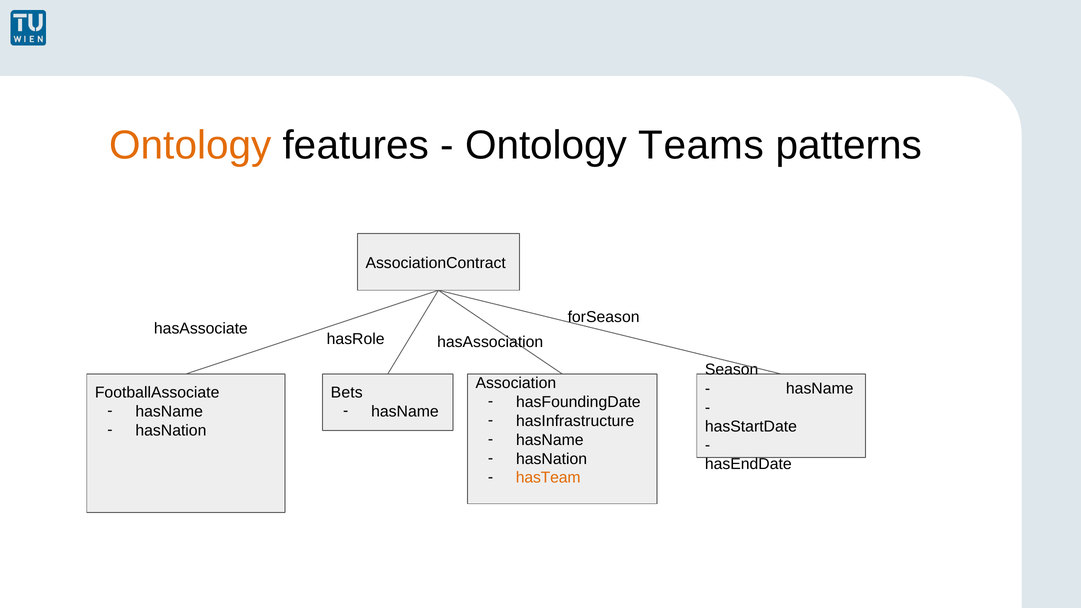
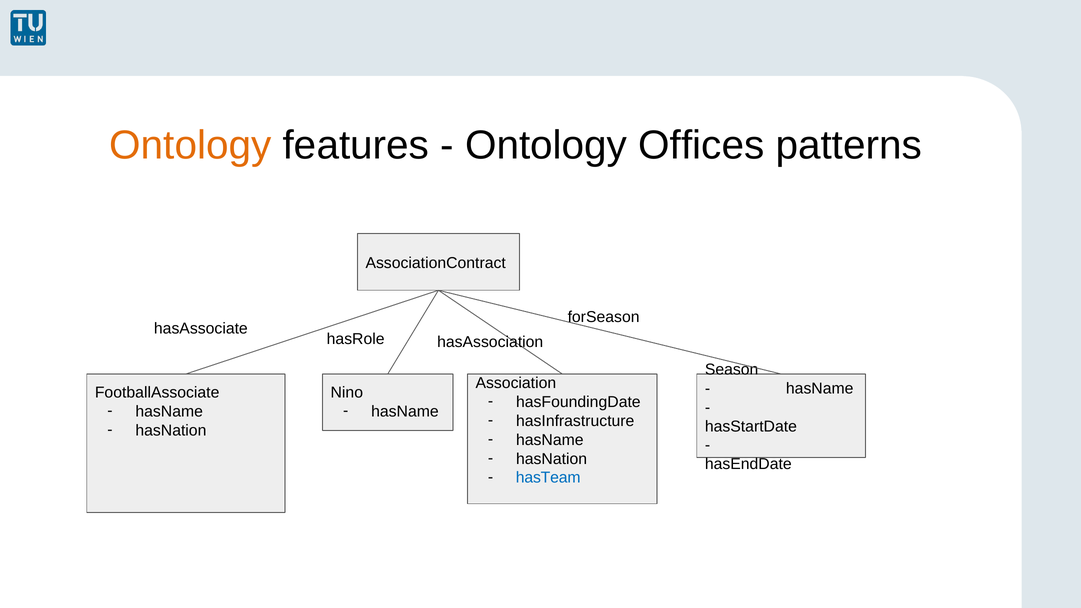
Teams: Teams -> Offices (701, 145)
Bets: Bets -> Nino (347, 393)
hasTeam colour: orange -> blue (548, 478)
